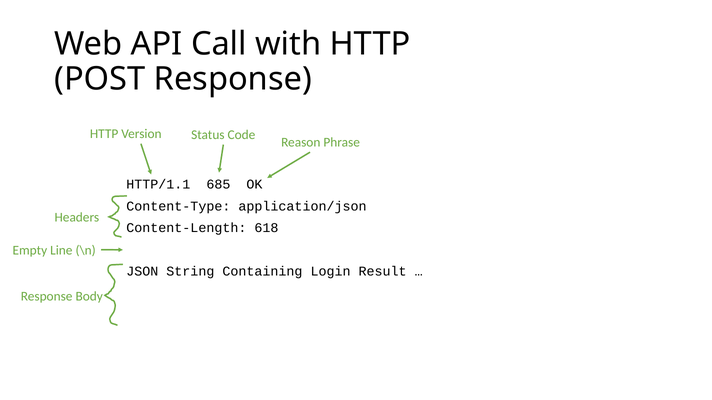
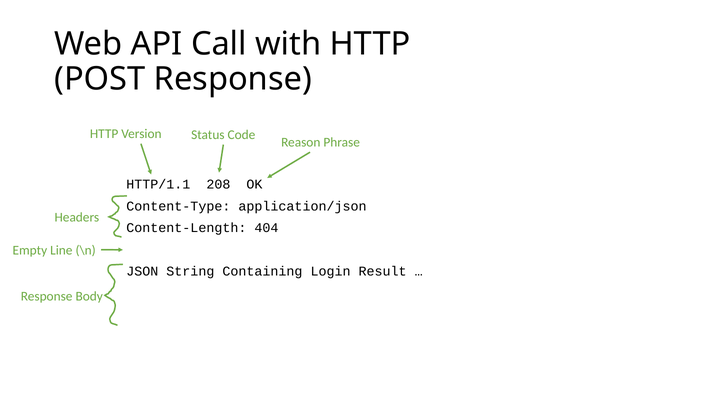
685: 685 -> 208 (218, 185)
618: 618 -> 404 (266, 228)
